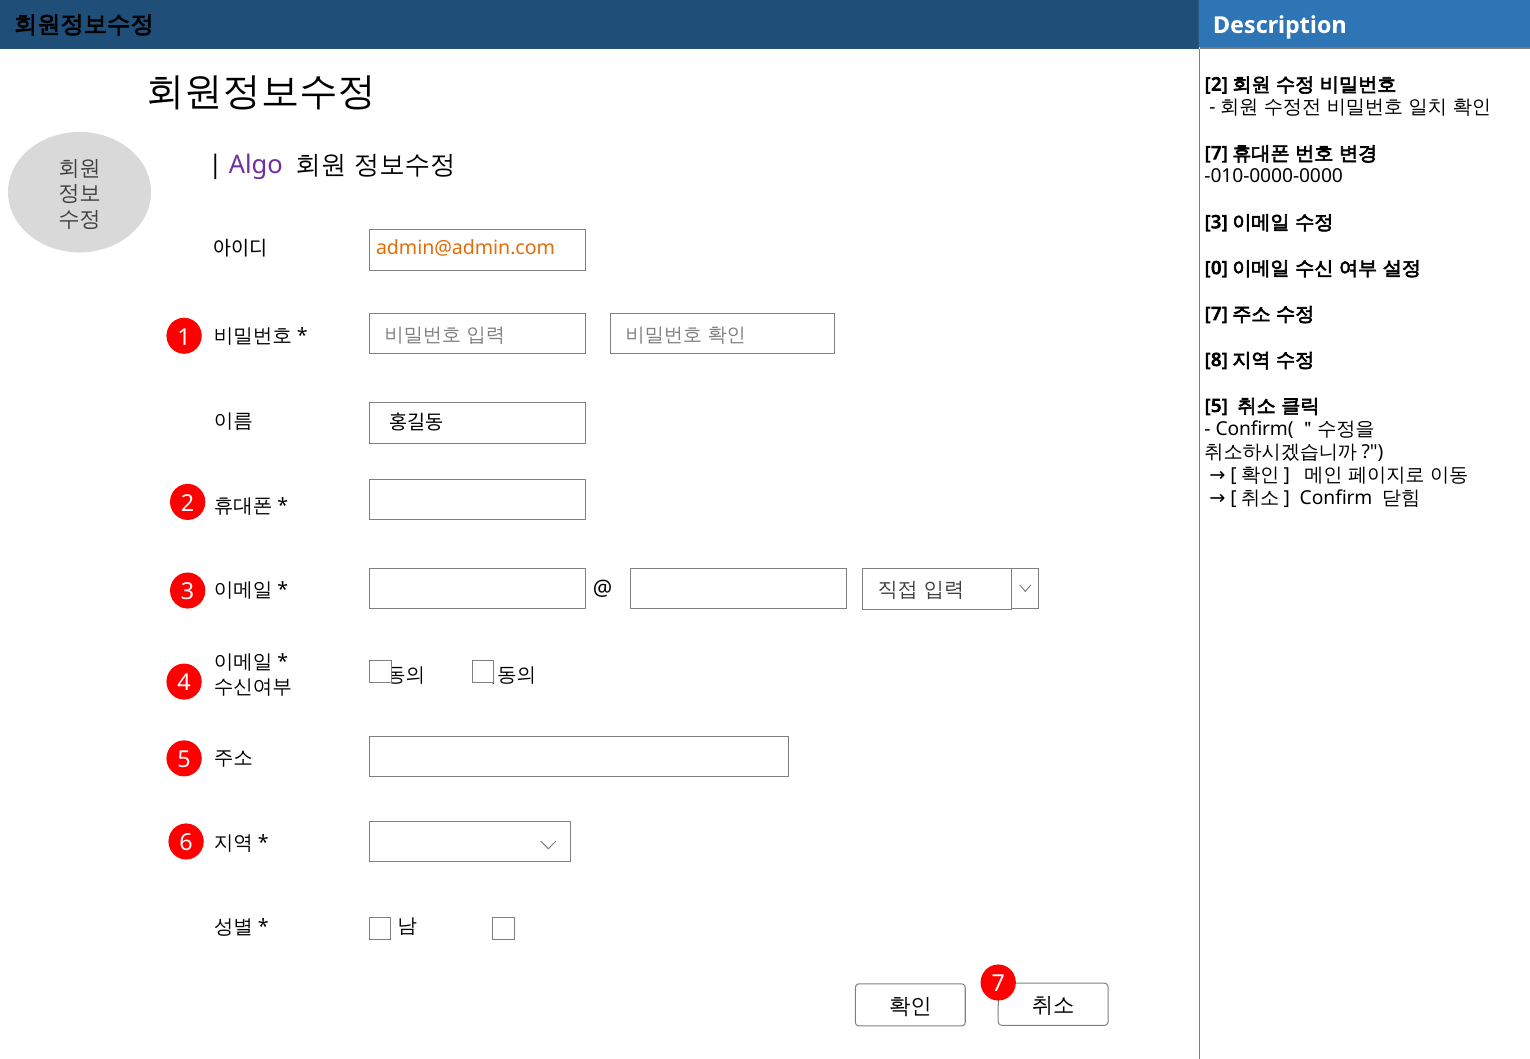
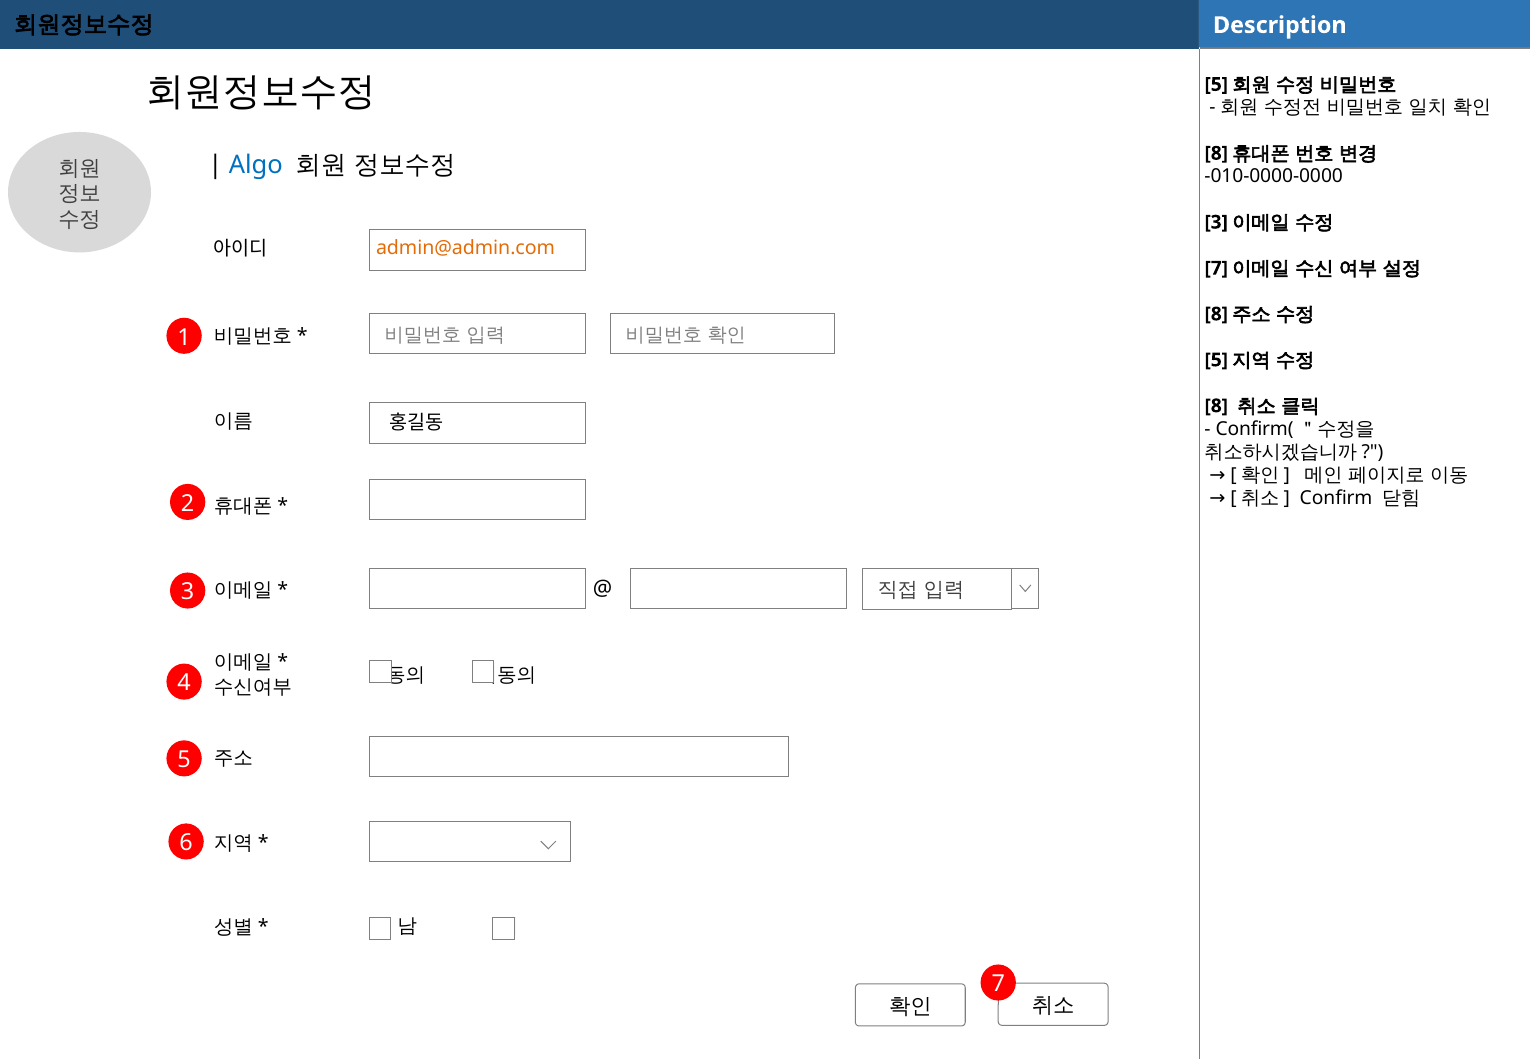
2: 2 -> 5 (1216, 85)
7: 7 -> 8 (1216, 153)
Algo colour: purple -> blue (256, 165)
0: 0 -> 7 (1216, 268)
7: 7 -> 8 (1216, 314)
8: 8 -> 5 (1216, 360)
5: 5 -> 8 (1216, 406)
